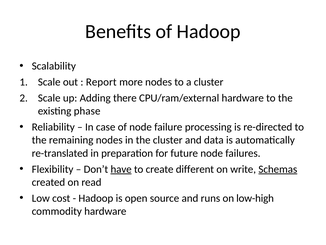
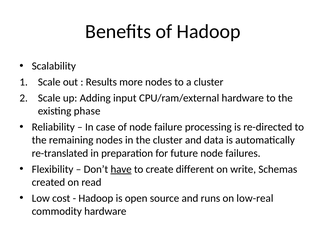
Report: Report -> Results (101, 82)
there: there -> input (125, 98)
Schemas underline: present -> none (278, 169)
low-high: low-high -> low-real (255, 198)
